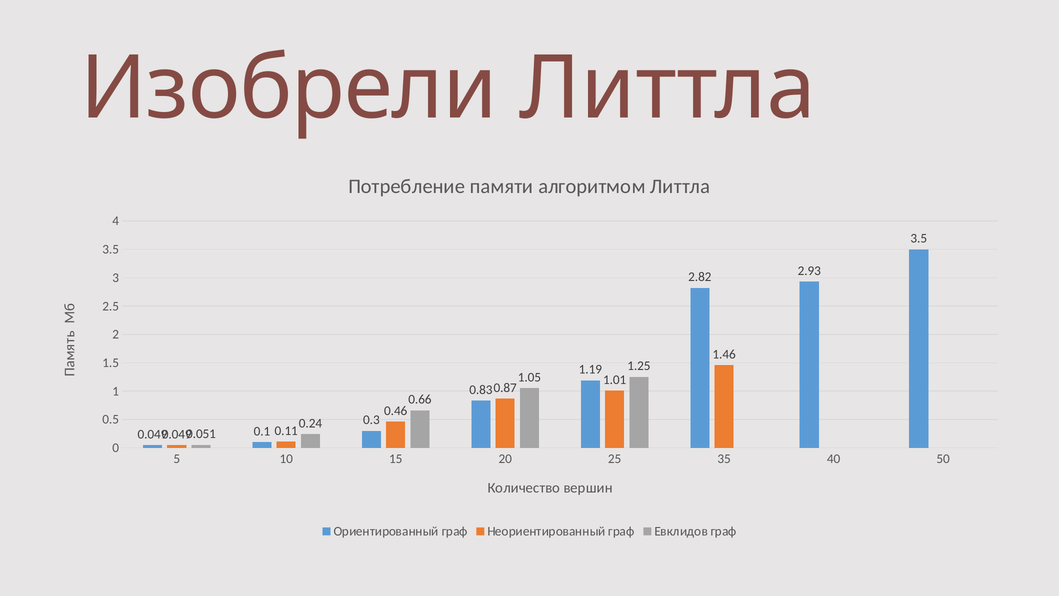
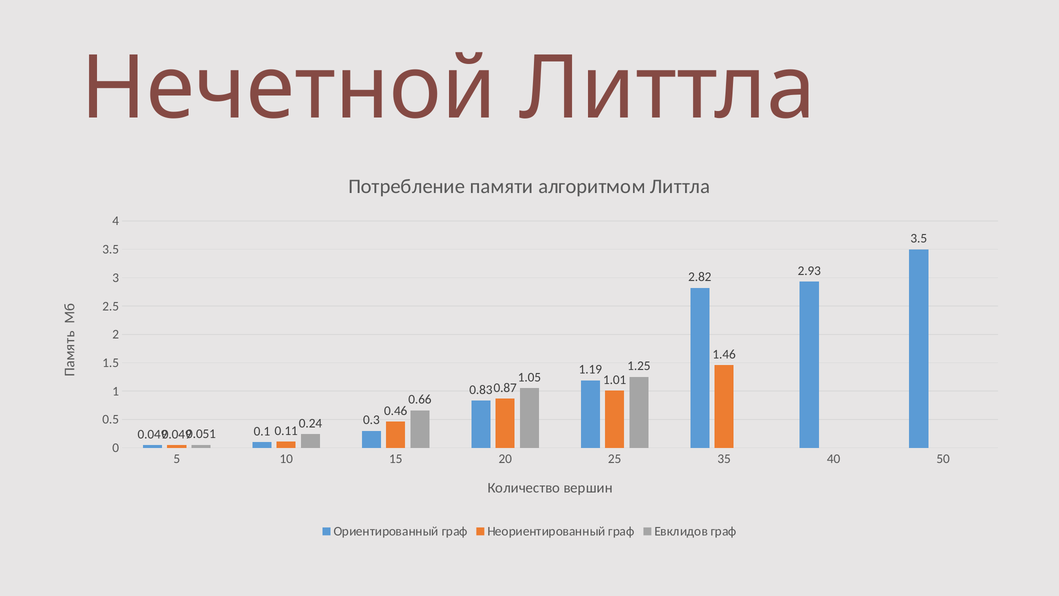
Изобрели: Изобрели -> Нечетной (289, 89)
